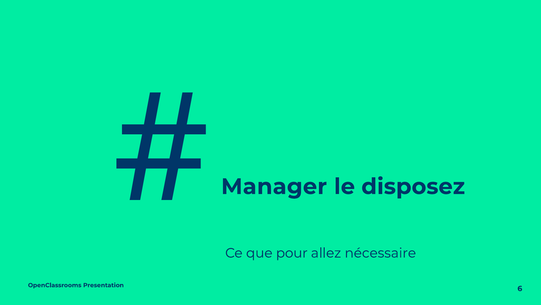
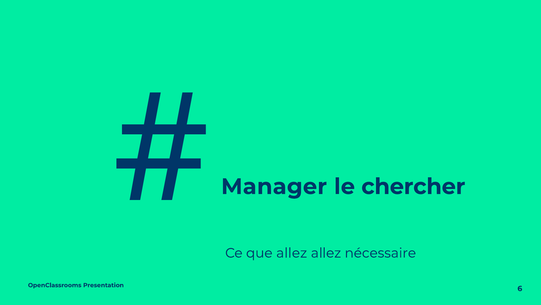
disposez: disposez -> chercher (413, 186)
que pour: pour -> allez (292, 253)
